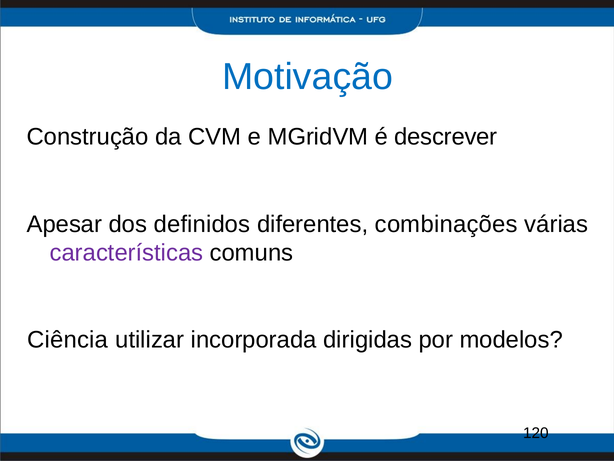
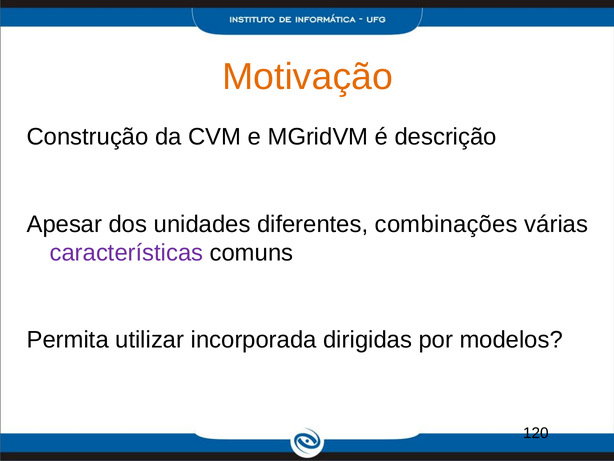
Motivação colour: blue -> orange (308, 77)
descrever: descrever -> descrição (446, 137)
definidos: definidos -> unidades (202, 224)
Ciência: Ciência -> Permita (68, 340)
